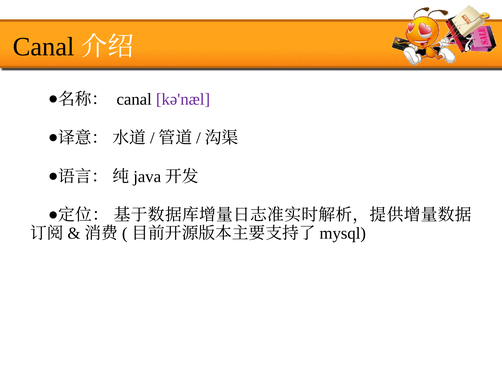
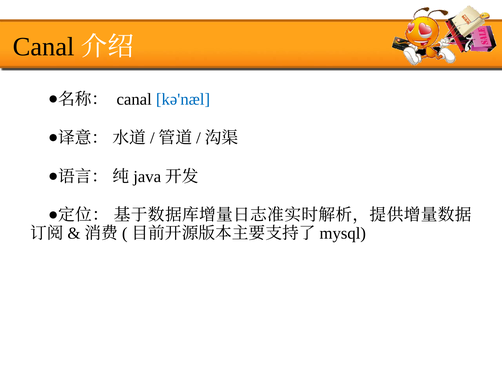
kə'næl colour: purple -> blue (183, 99)
